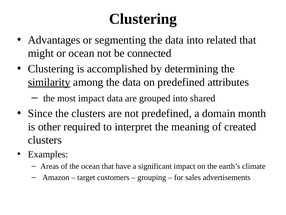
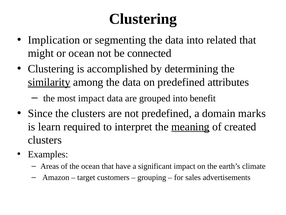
Advantages: Advantages -> Implication (54, 40)
shared: shared -> benefit (203, 98)
month: month -> marks (252, 113)
other: other -> learn (49, 126)
meaning underline: none -> present (190, 126)
